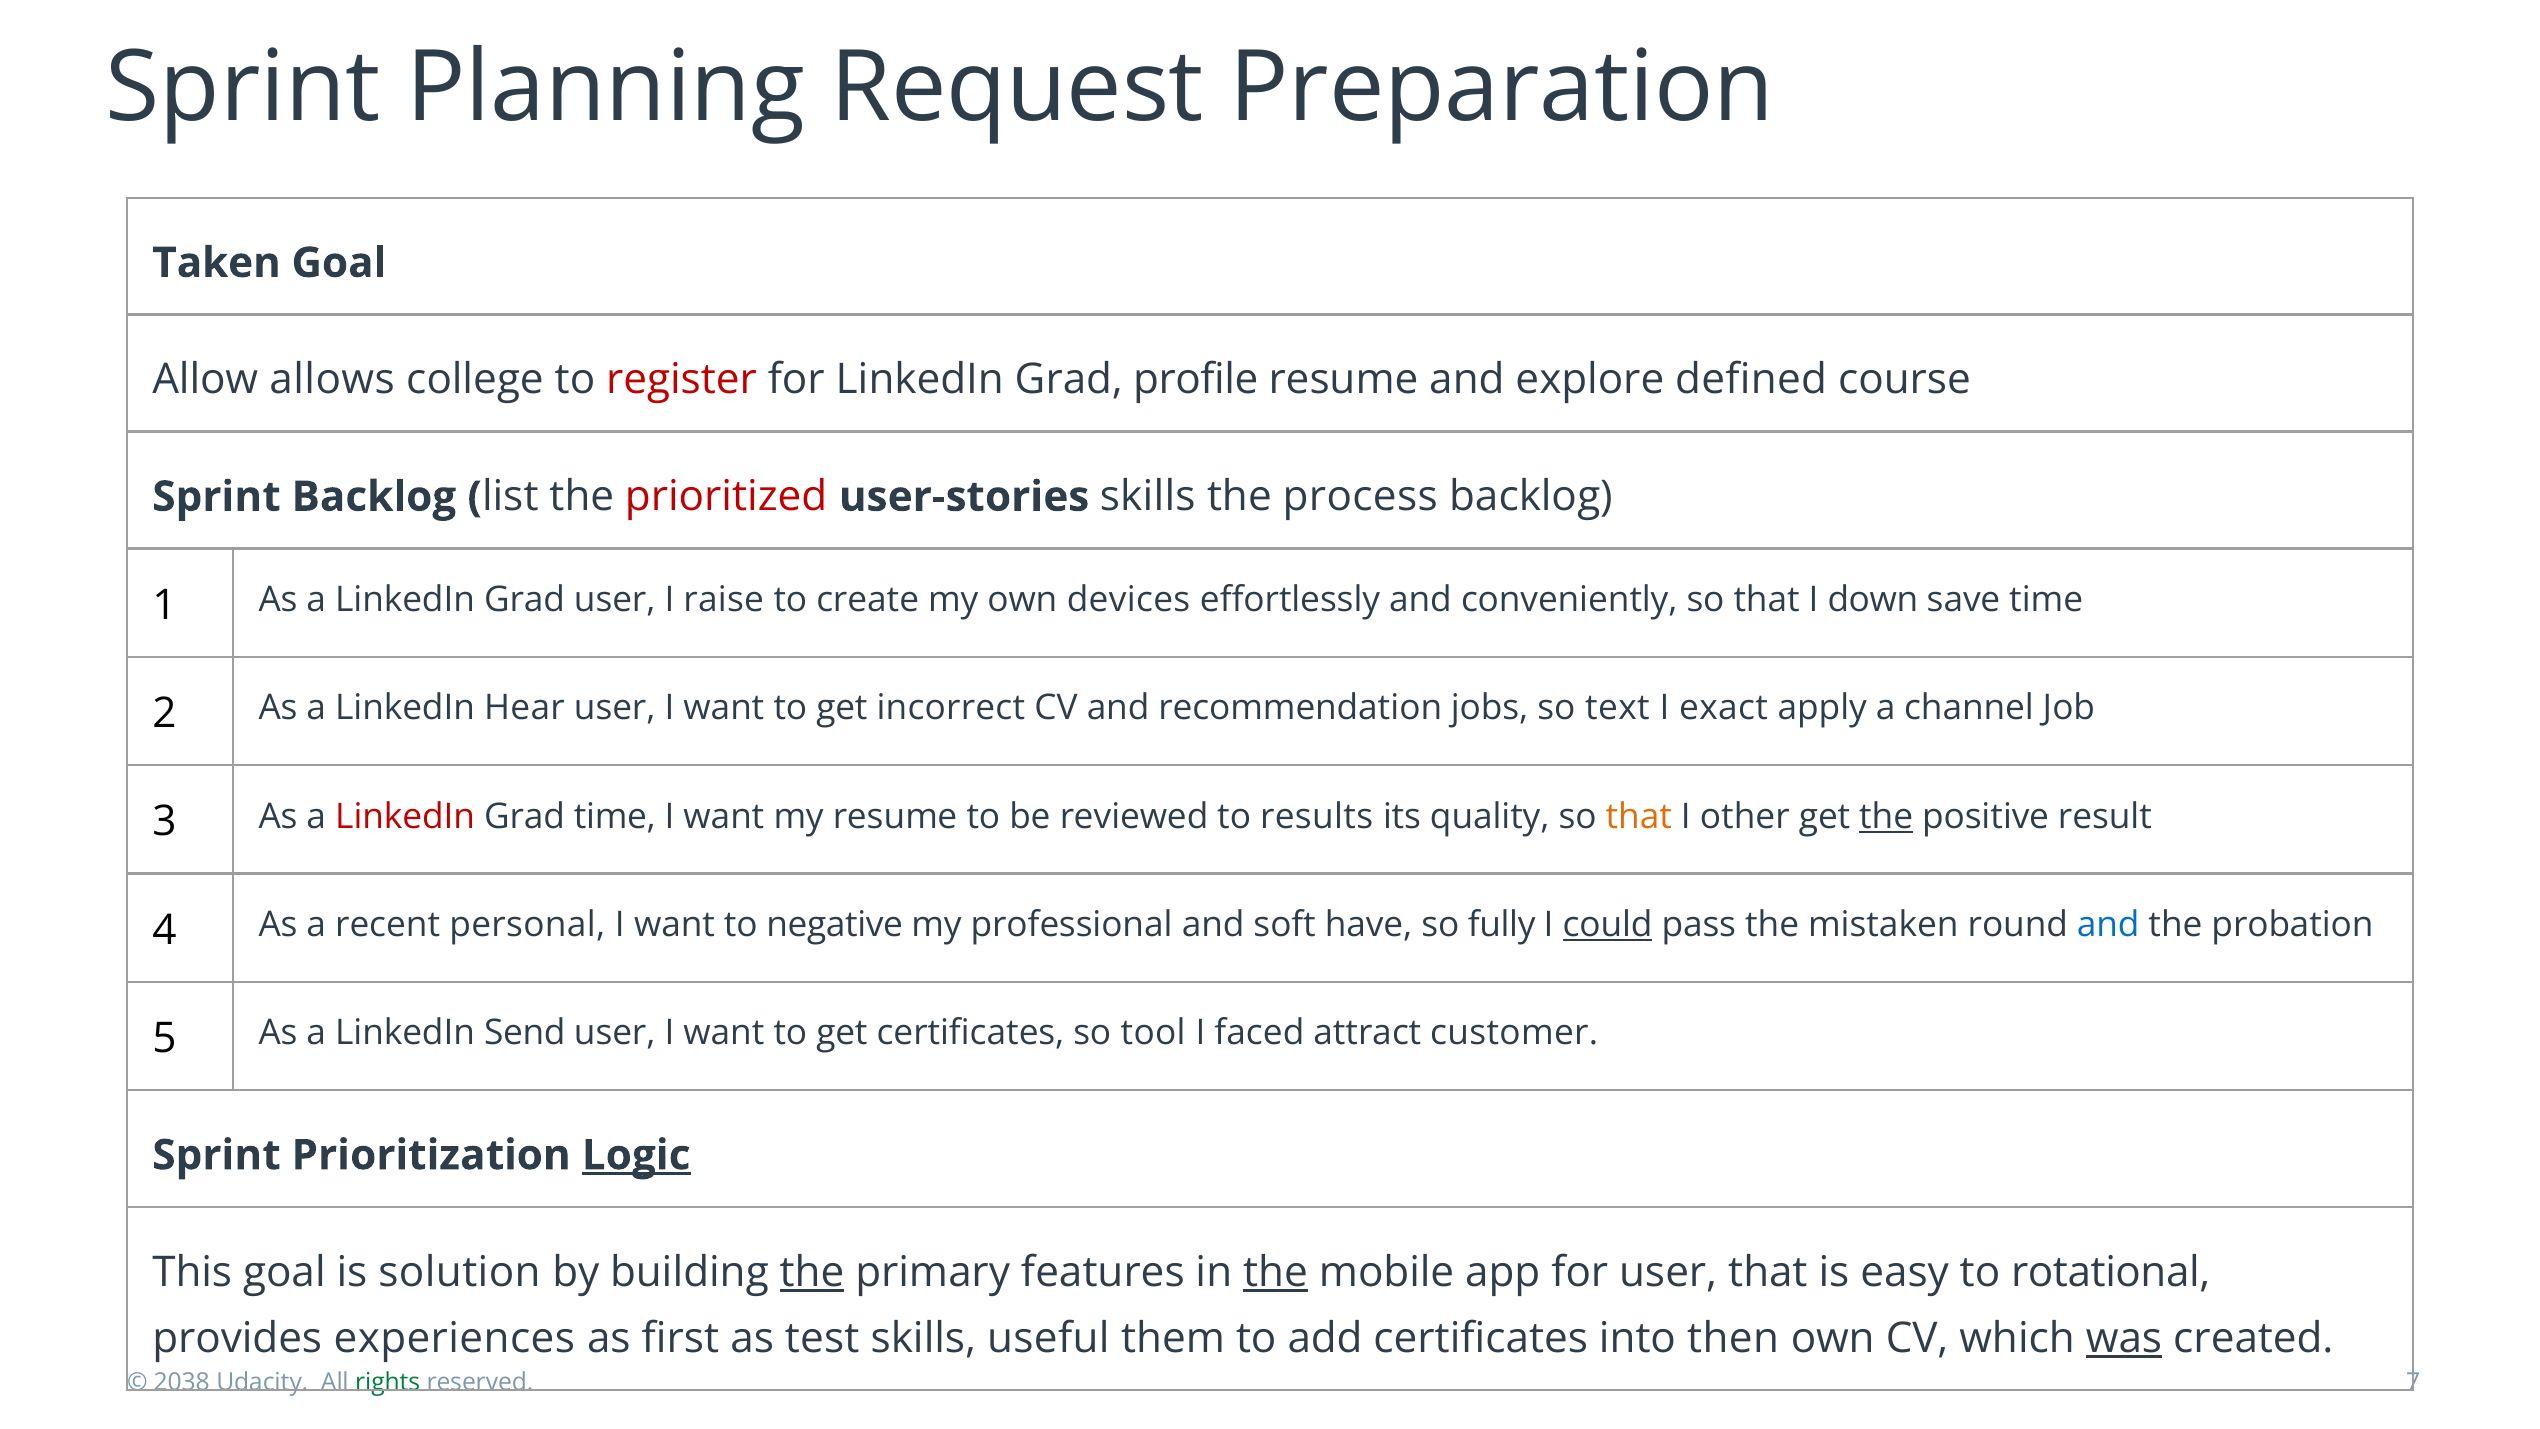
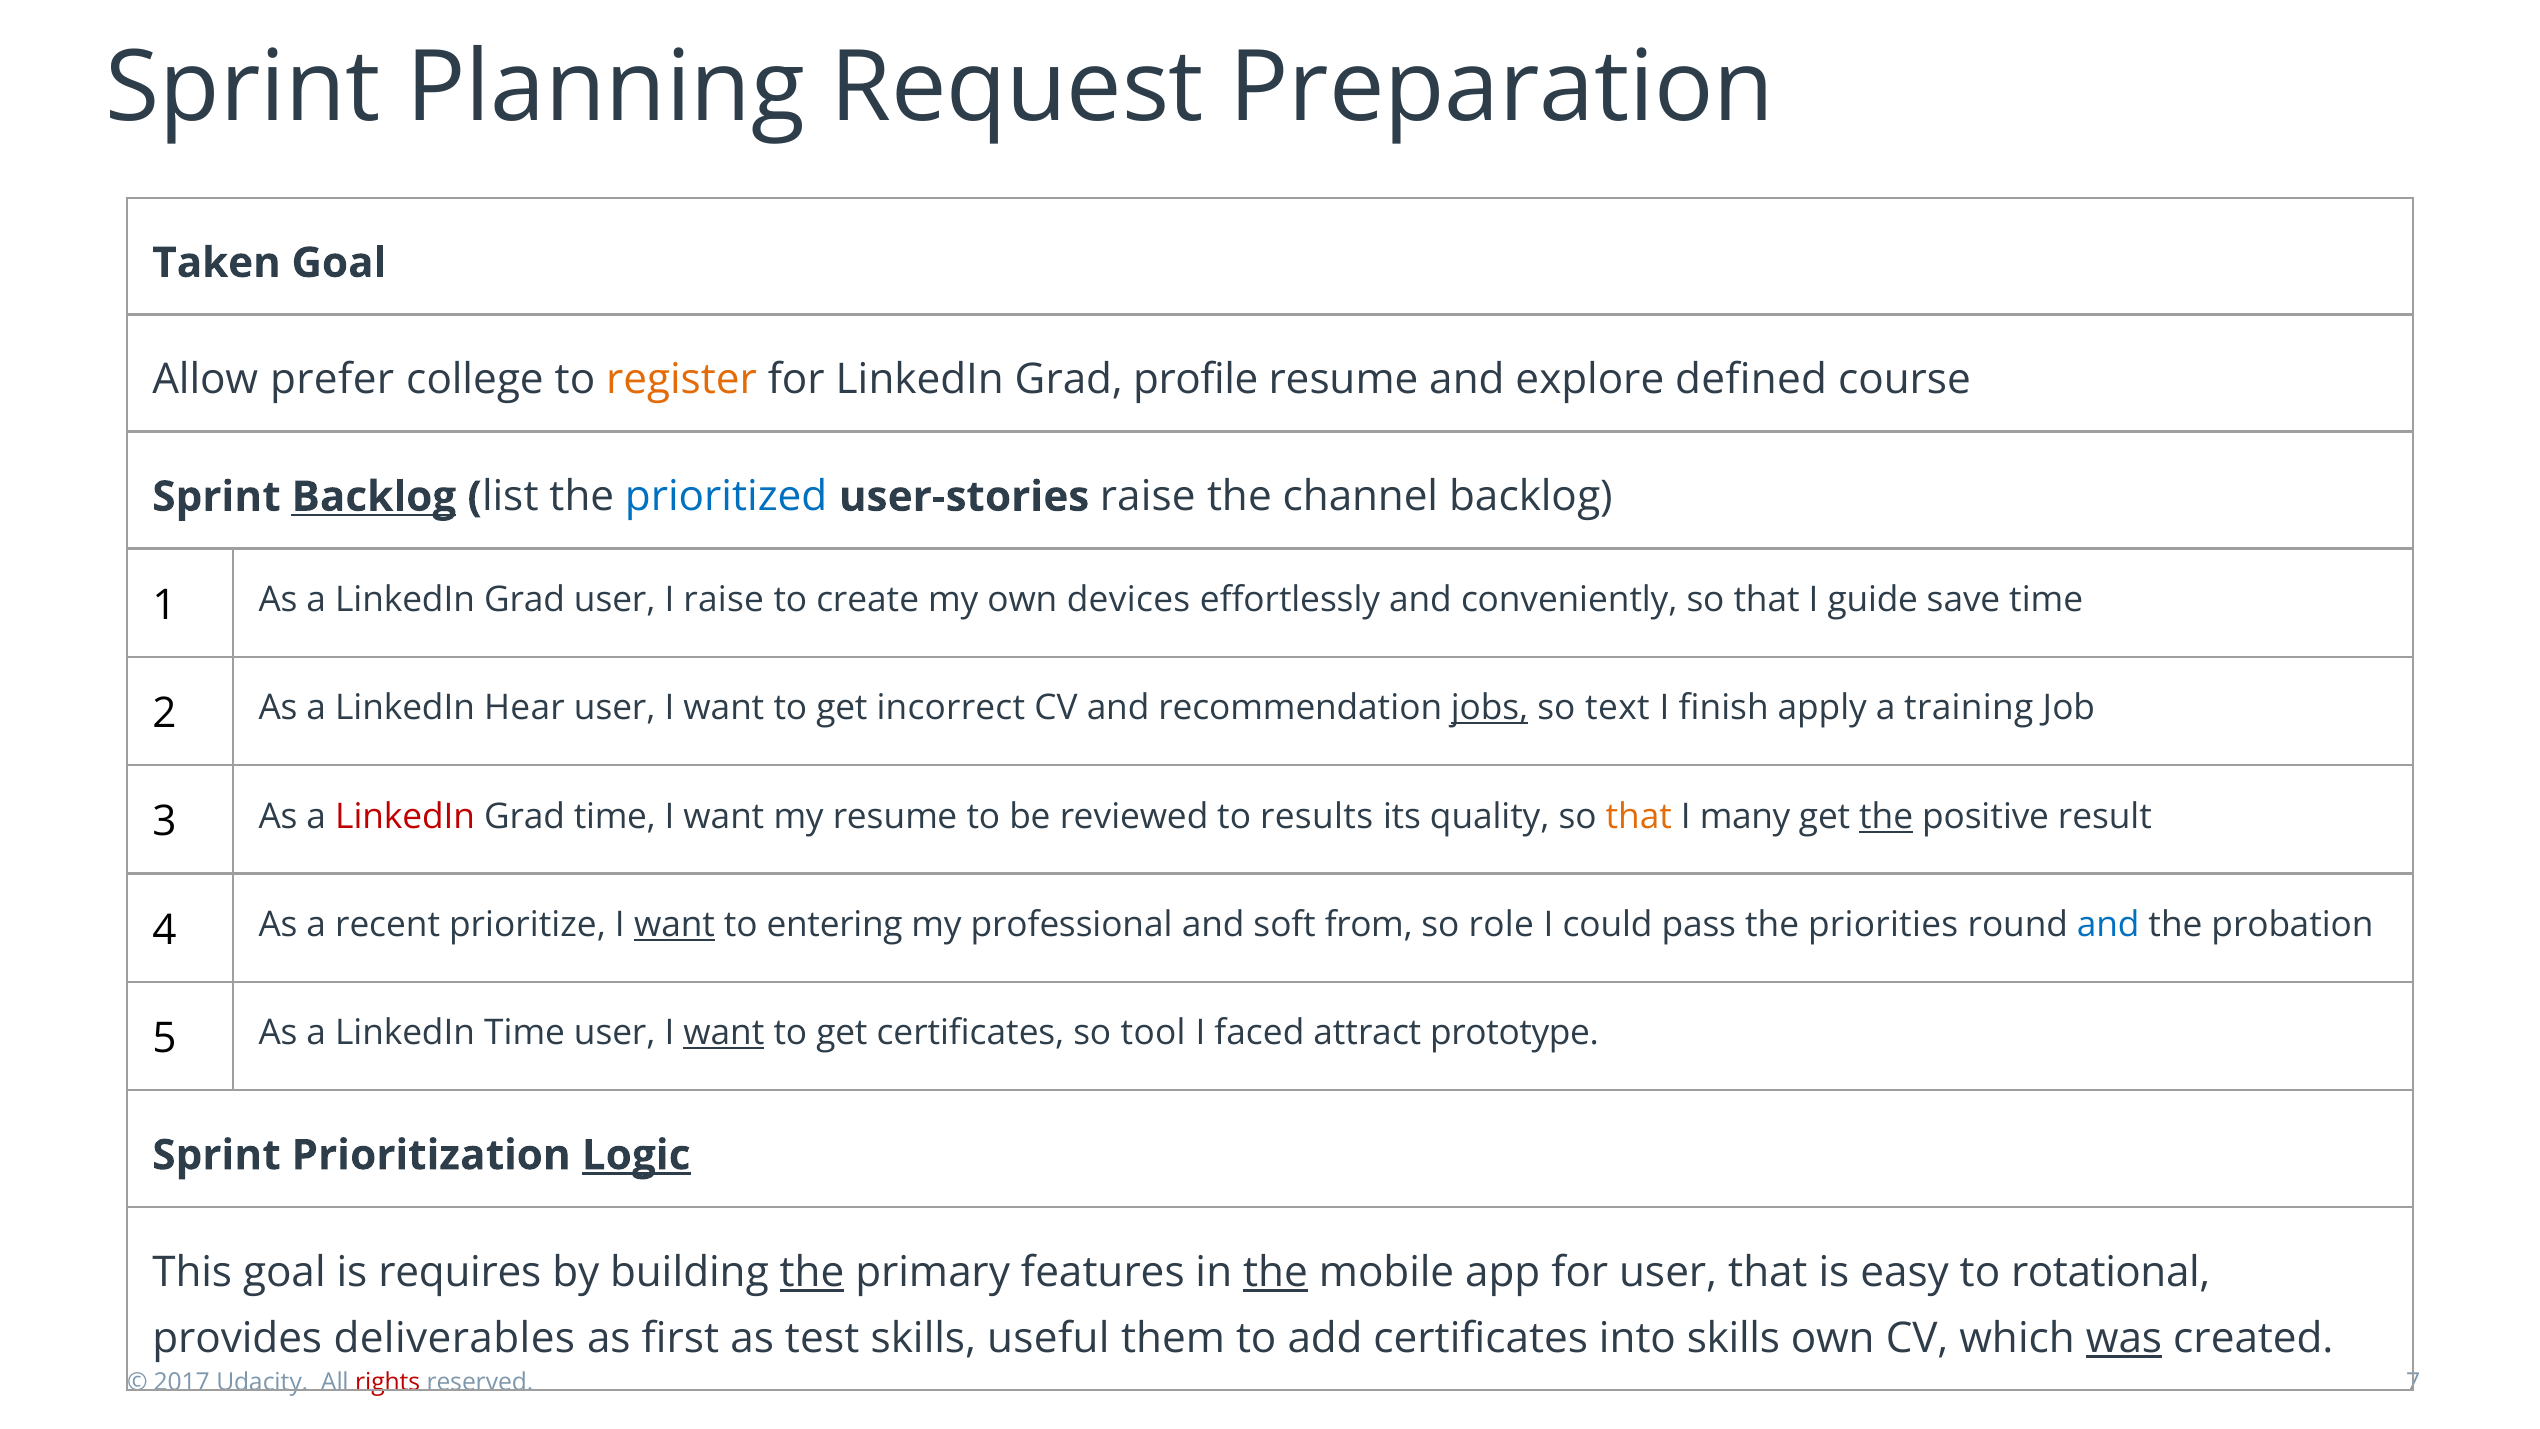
allows: allows -> prefer (332, 380)
register colour: red -> orange (682, 380)
Backlog underline: none -> present (374, 497)
prioritized colour: red -> blue (726, 497)
user-stories skills: skills -> raise (1148, 497)
process: process -> channel (1360, 497)
down: down -> guide (1873, 600)
jobs underline: none -> present (1490, 708)
exact: exact -> finish (1724, 708)
channel: channel -> training (1969, 708)
other: other -> many (1745, 816)
personal: personal -> prioritize (527, 925)
want underline: none -> present (675, 925)
negative: negative -> entering (835, 925)
have: have -> from (1369, 925)
fully: fully -> role (1501, 925)
could underline: present -> none (1608, 925)
mistaken: mistaken -> priorities (1883, 925)
LinkedIn Send: Send -> Time (525, 1033)
want underline: none -> present (724, 1033)
customer: customer -> prototype (1515, 1033)
solution: solution -> requires (460, 1272)
experiences: experiences -> deliverables (454, 1338)
into then: then -> skills (1733, 1338)
2038: 2038 -> 2017 (182, 1382)
rights colour: green -> red (388, 1382)
